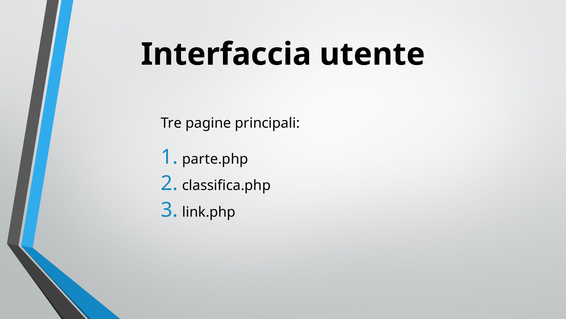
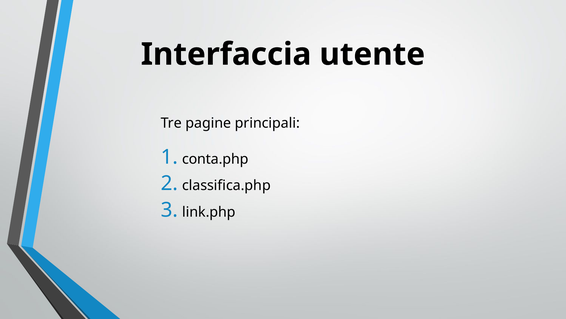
parte.php: parte.php -> conta.php (215, 159)
